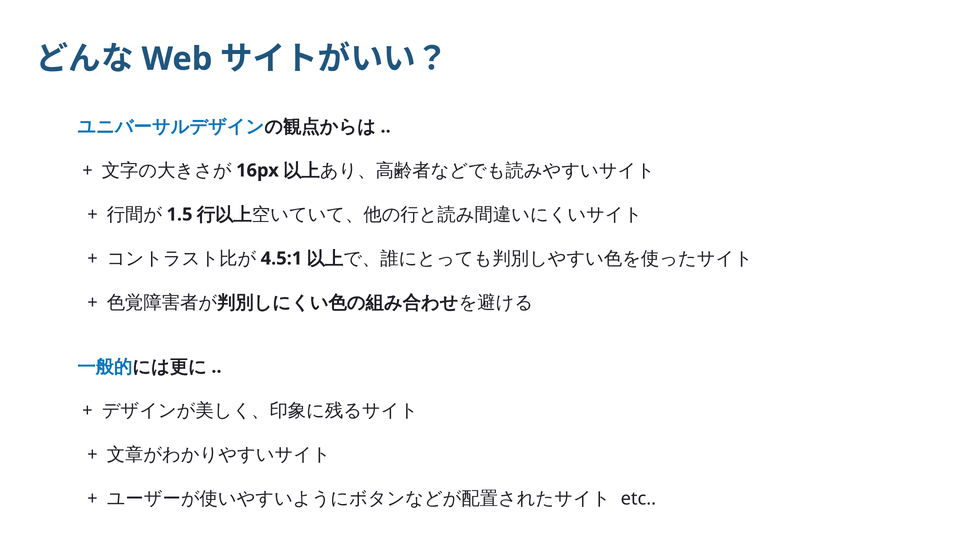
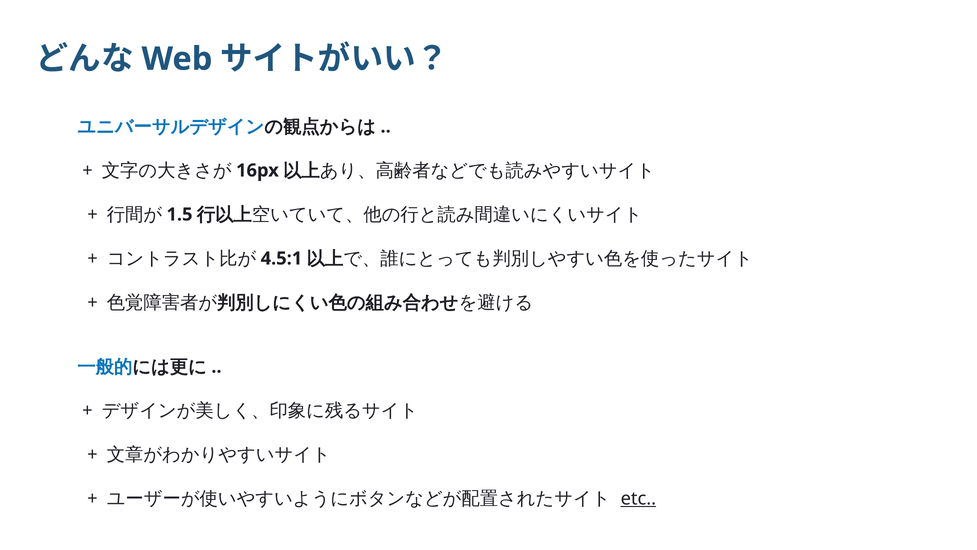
etc underline: none -> present (638, 498)
